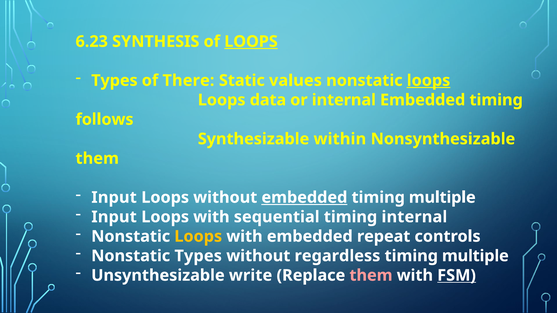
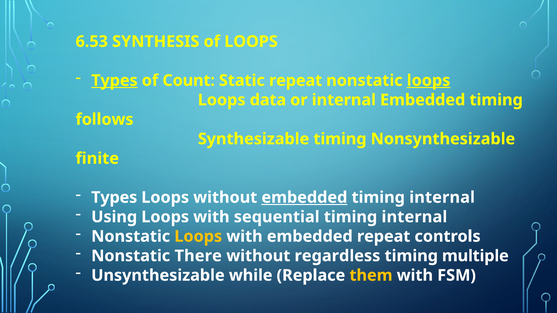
6.23: 6.23 -> 6.53 (92, 42)
LOOPS underline: present -> none (251, 42)
Types underline: none -> present (114, 81)
There: There -> Count (189, 81)
Static values: values -> repeat (296, 81)
Synthesizable within: within -> timing (340, 139)
them: them -> finite (97, 159)
Input: Input -> Types (114, 198)
multiple: multiple -> internal (442, 198)
Input: Input -> Using (114, 217)
Nonstatic Types: Types -> There (198, 256)
write: write -> while (251, 276)
them colour: pink -> yellow (371, 276)
FSM underline: present -> none (457, 276)
